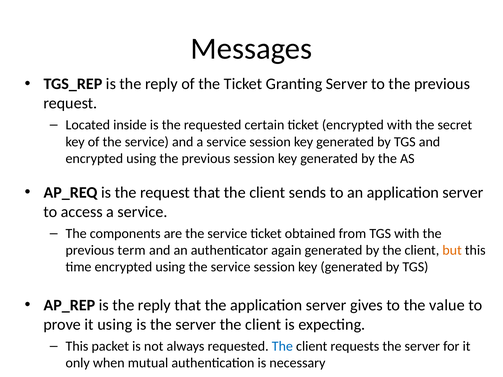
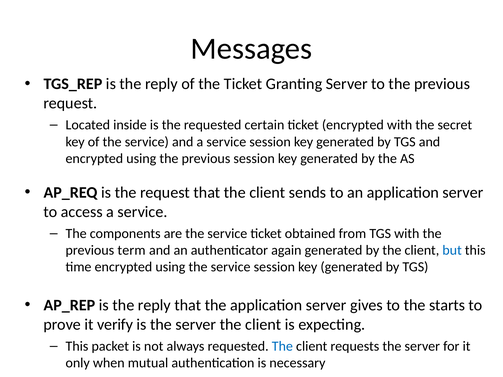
but colour: orange -> blue (452, 250)
value: value -> starts (447, 305)
it using: using -> verify (115, 325)
